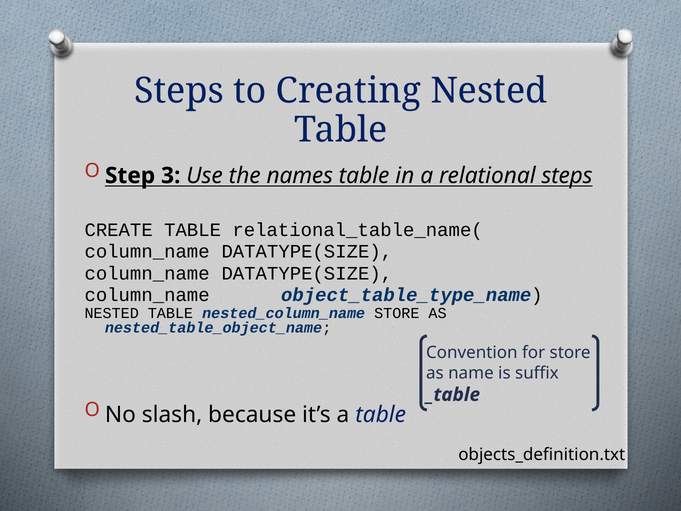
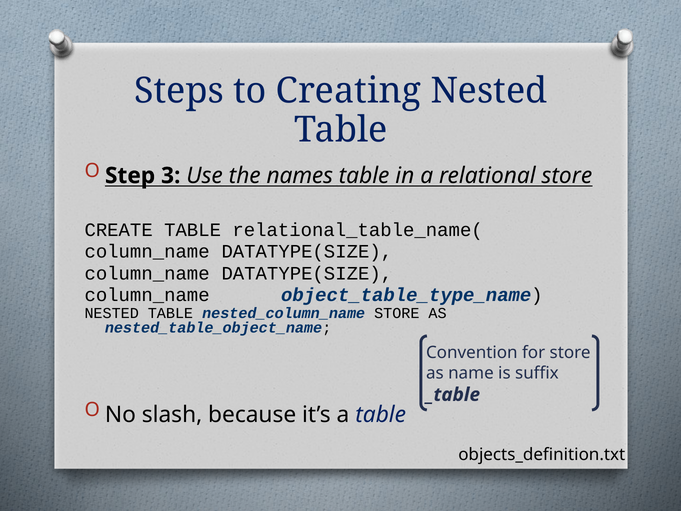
relational steps: steps -> store (567, 176)
